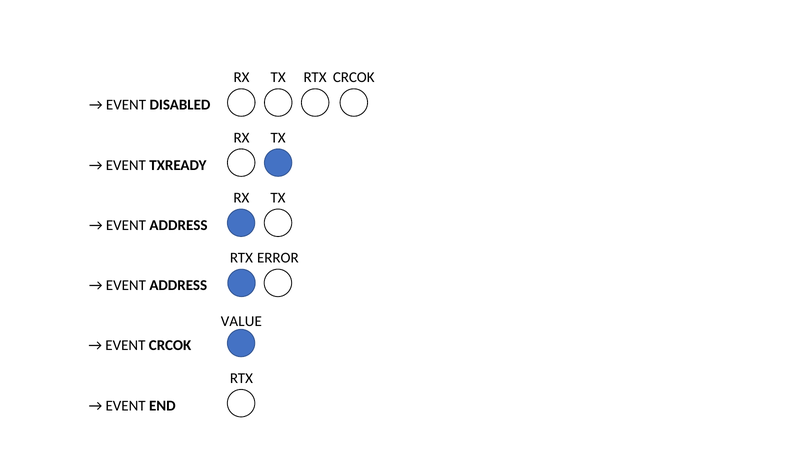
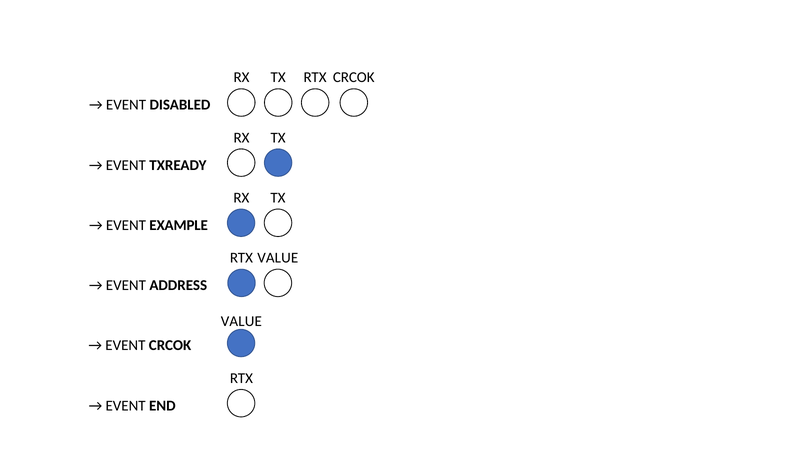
ADDRESS: ADDRESS -> EXAMPLE (179, 225)
RTX ERROR: ERROR -> VALUE (278, 258)
